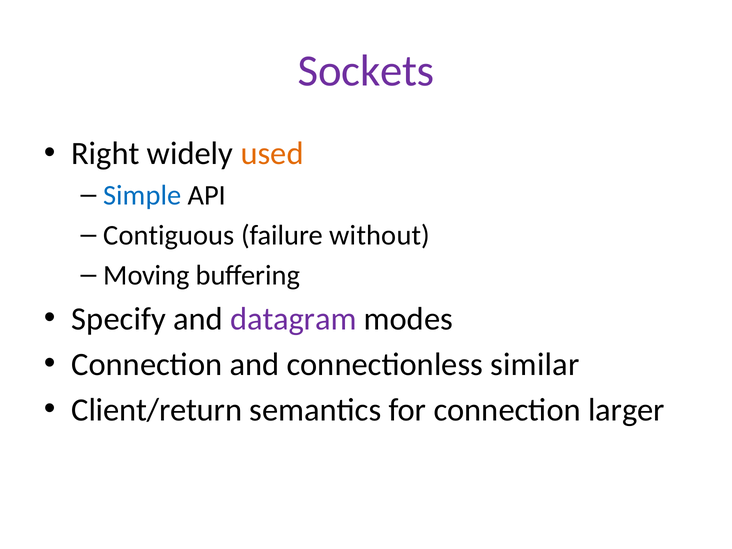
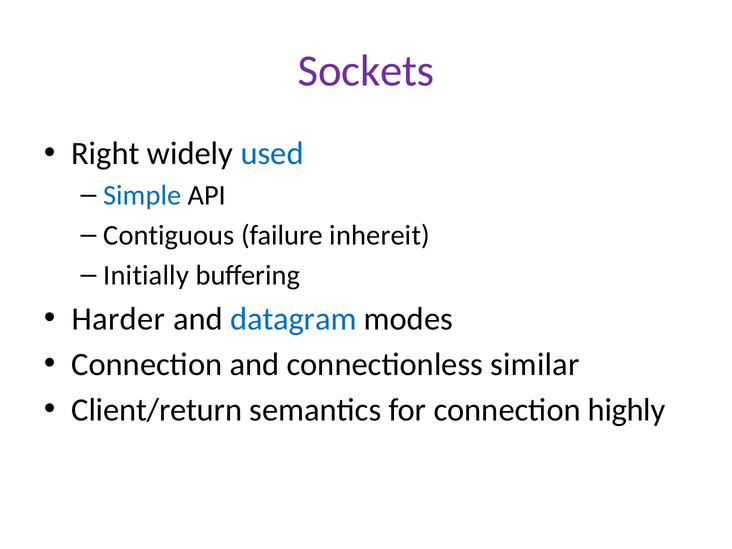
used colour: orange -> blue (272, 154)
without: without -> inhereit (380, 235)
Moving: Moving -> Initially (146, 275)
Specify: Specify -> Harder (118, 319)
datagram colour: purple -> blue (293, 319)
larger: larger -> highly (627, 410)
